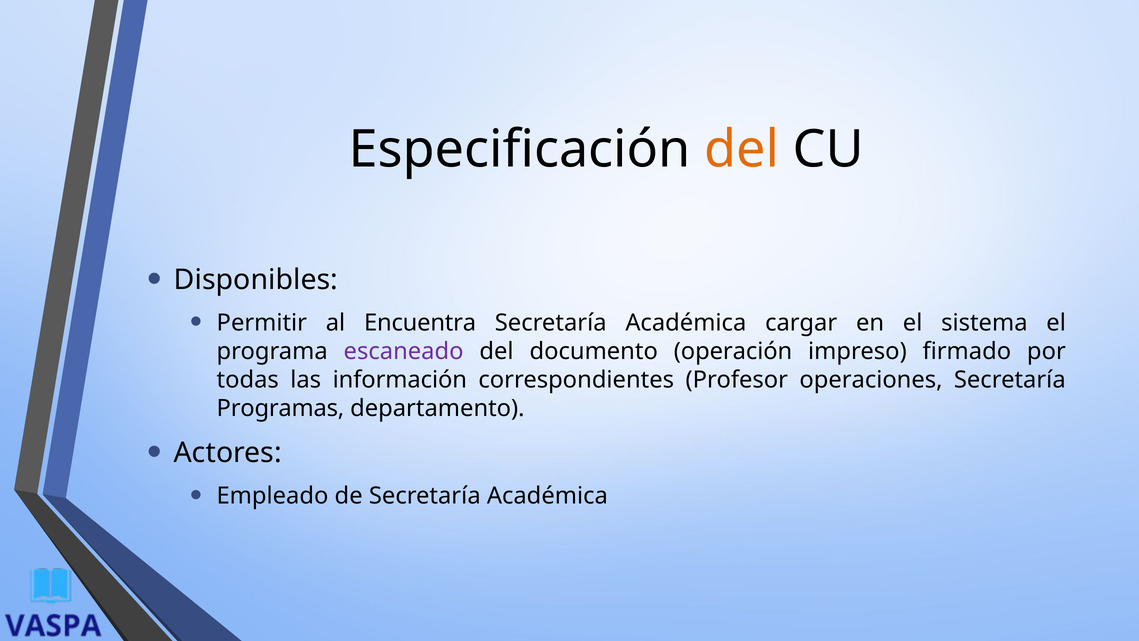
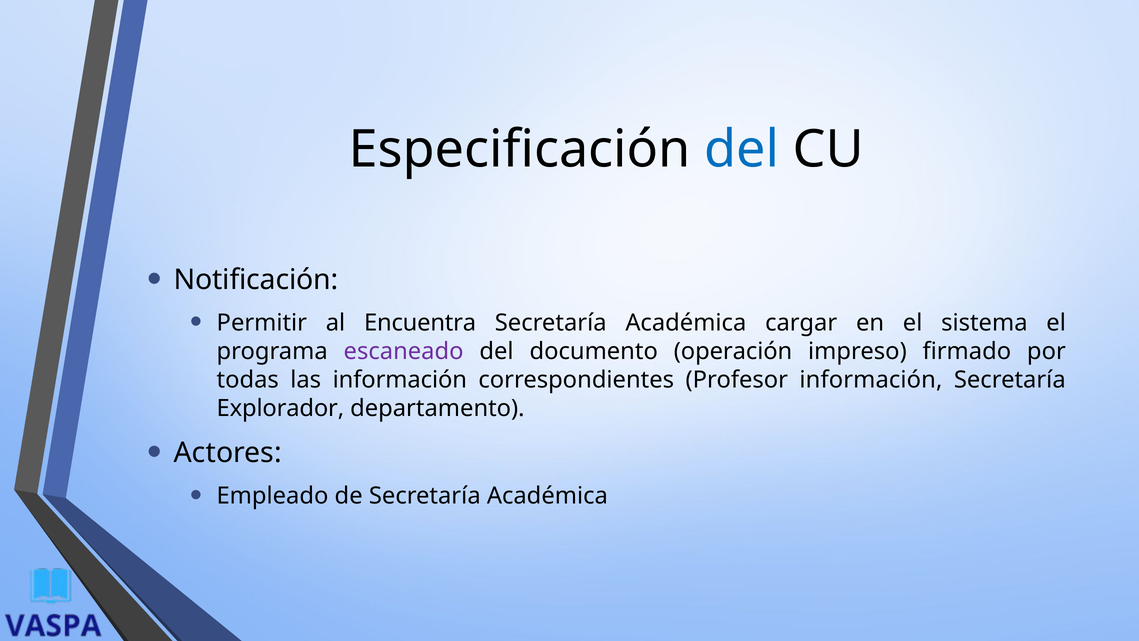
del colour: orange -> blue (742, 150)
Disponibles: Disponibles -> Notificación (256, 280)
Profesor operaciones: operaciones -> información (871, 380)
Programas: Programas -> Explorador (280, 408)
